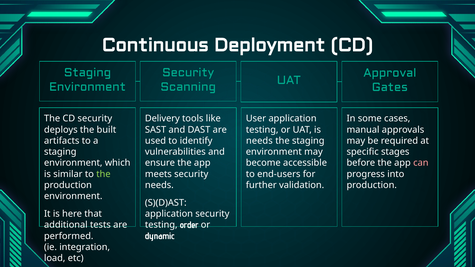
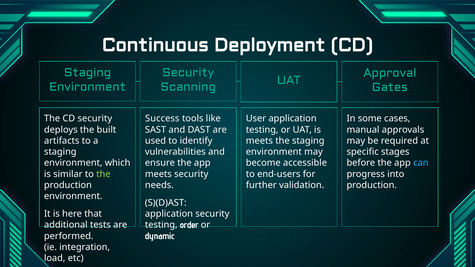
Delivery: Delivery -> Success (162, 119)
needs: needs -> meets (259, 141)
can colour: pink -> light blue (421, 163)
